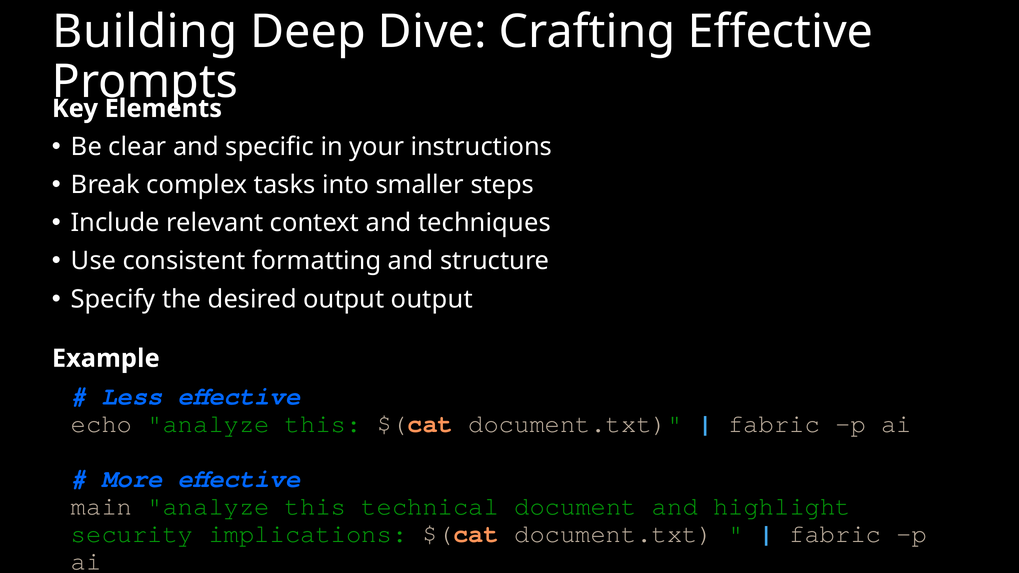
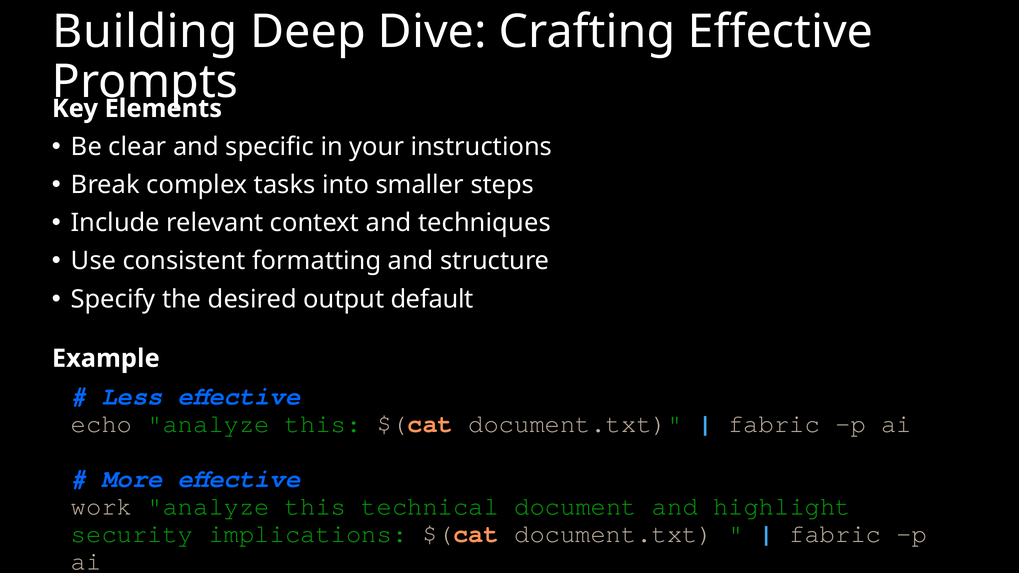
output output: output -> default (432, 299)
main: main -> work (102, 507)
